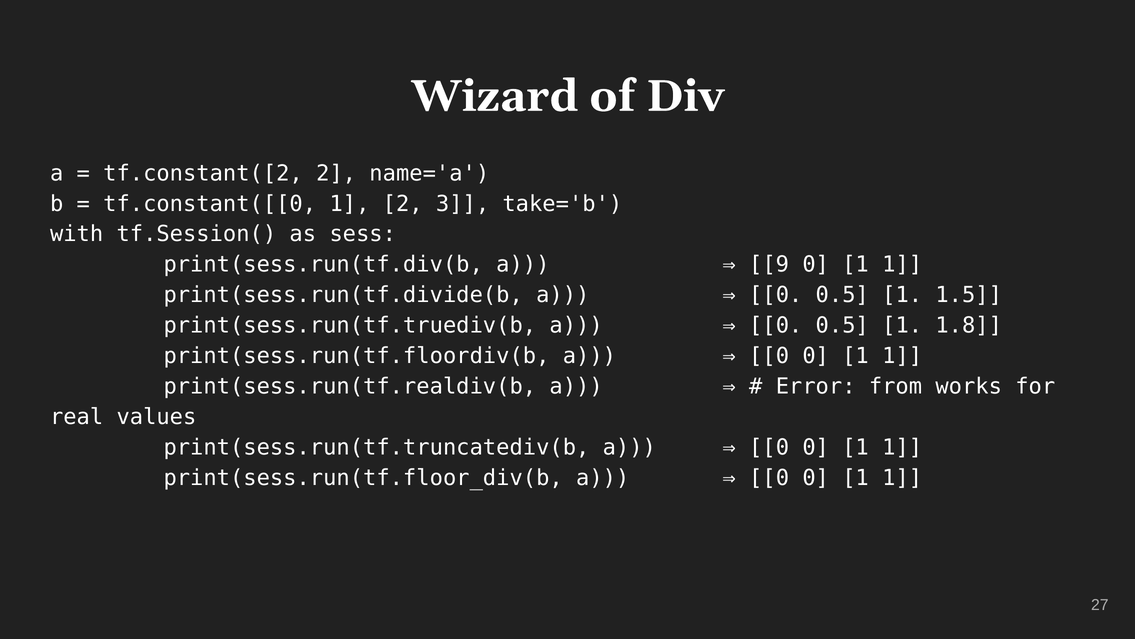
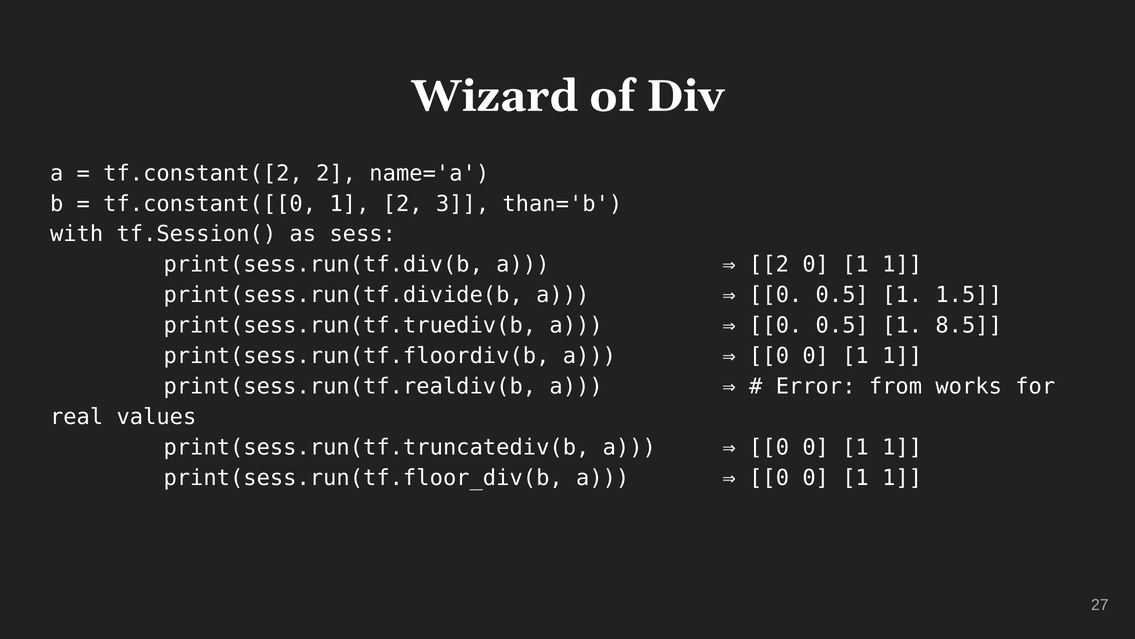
take='b: take='b -> than='b (562, 204)
9: 9 -> 2 (769, 264)
1.8: 1.8 -> 8.5 (969, 325)
